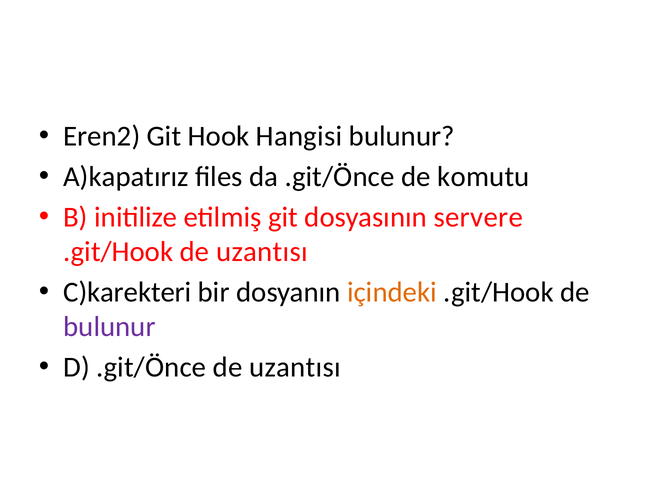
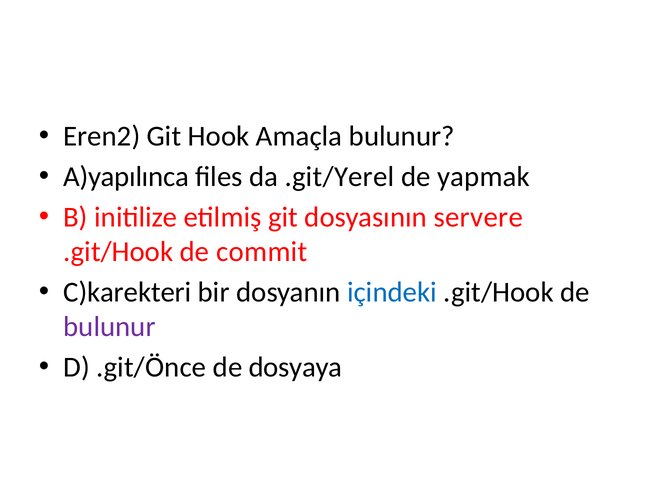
Hangisi: Hangisi -> Amaçla (299, 136)
A)kapatırız: A)kapatırız -> A)yapılınca (126, 177)
da .git/Önce: .git/Önce -> .git/Yerel (340, 177)
komutu: komutu -> yapmak (484, 177)
.git/Hook de uzantısı: uzantısı -> commit (262, 252)
içindeki colour: orange -> blue (392, 292)
uzantısı: uzantısı -> dosyaya (295, 367)
